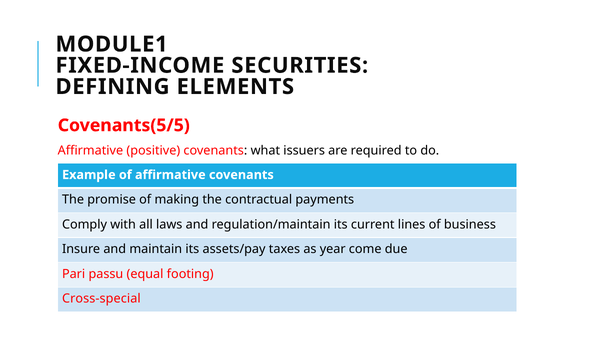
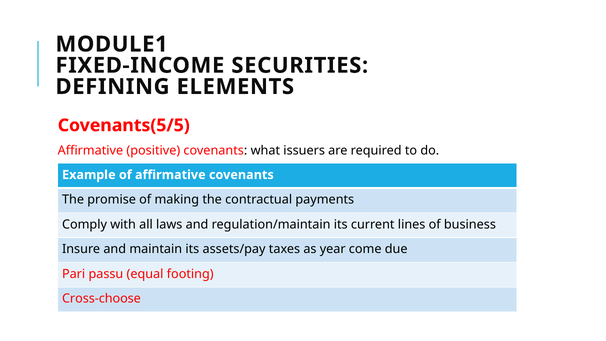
Cross-special: Cross-special -> Cross-choose (101, 299)
